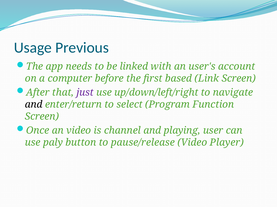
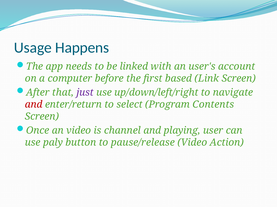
Previous: Previous -> Happens (82, 48)
and colour: black -> red (34, 105)
Function: Function -> Contents (213, 105)
Player: Player -> Action (227, 143)
